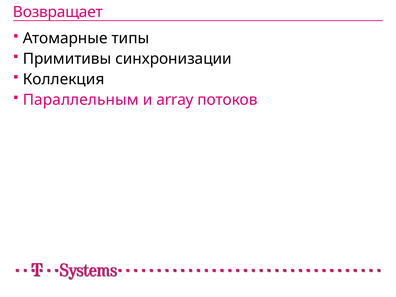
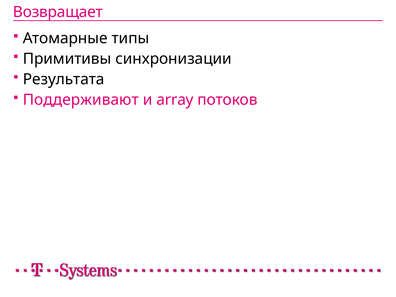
Коллекция: Коллекция -> Результата (64, 79)
Параллельным: Параллельным -> Поддерживают (81, 100)
